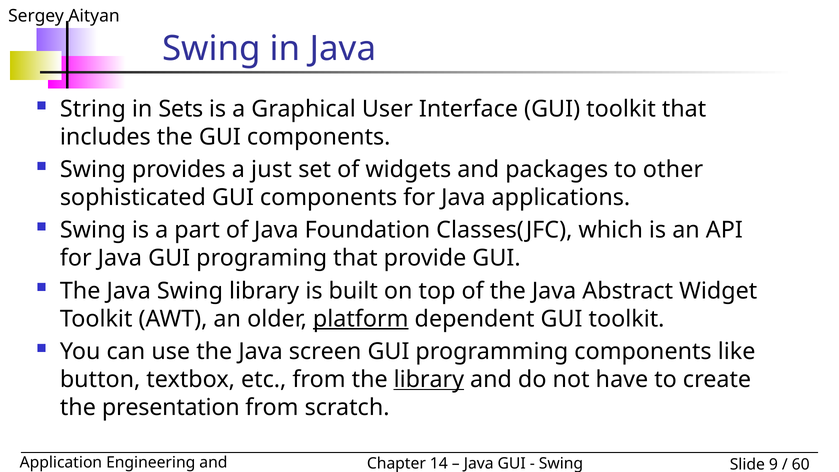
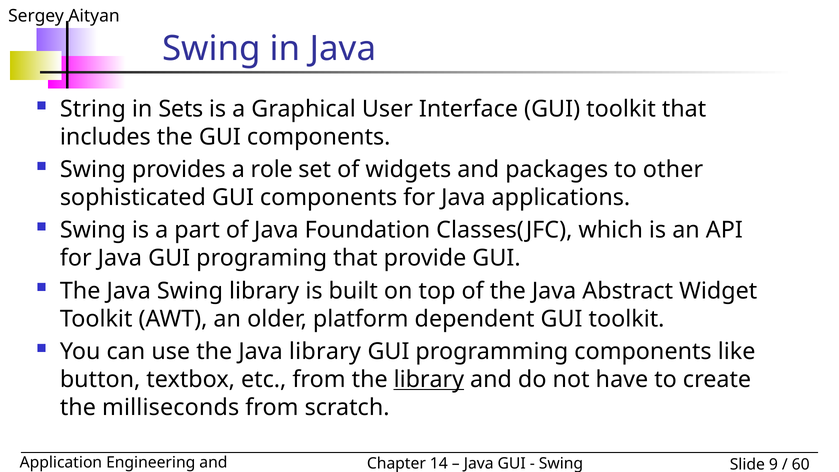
just: just -> role (272, 170)
platform underline: present -> none (361, 319)
Java screen: screen -> library (325, 351)
presentation: presentation -> milliseconds (171, 407)
